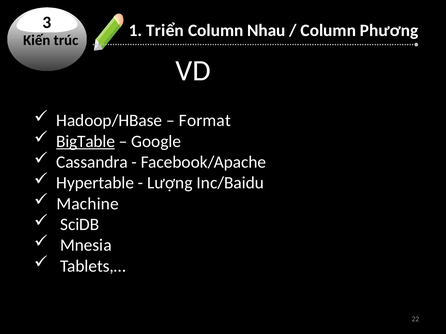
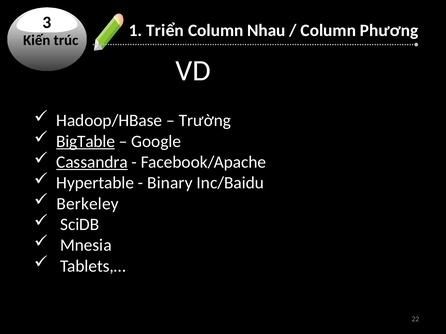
Format: Format -> Trường (205, 121)
Cassandra underline: none -> present (92, 162)
Lượng: Lượng -> Binary (170, 183)
Machine: Machine -> Berkeley (88, 204)
